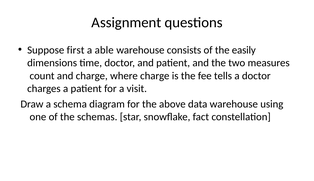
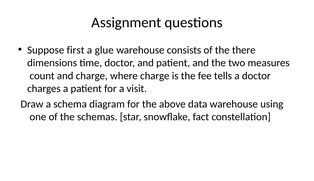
able: able -> glue (104, 50)
easily: easily -> there (244, 50)
